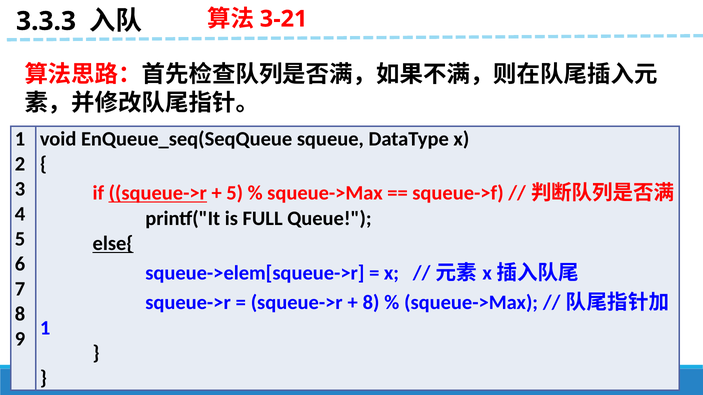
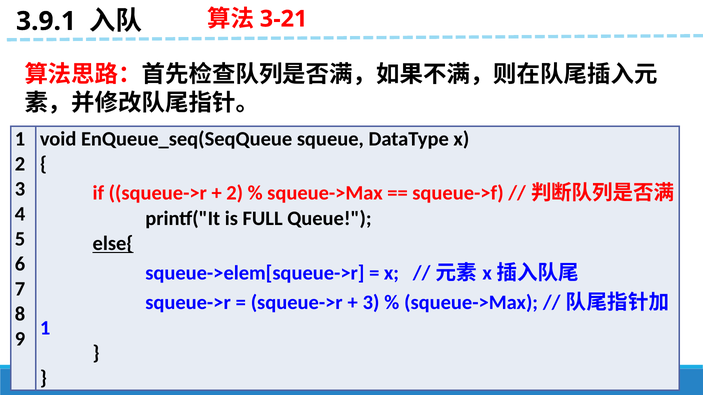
3.3.3: 3.3.3 -> 3.9.1 (46, 21)
squeue->r underline: present -> none (158, 193)
5: 5 -> 2 (235, 193)
8: 8 -> 3 (371, 303)
